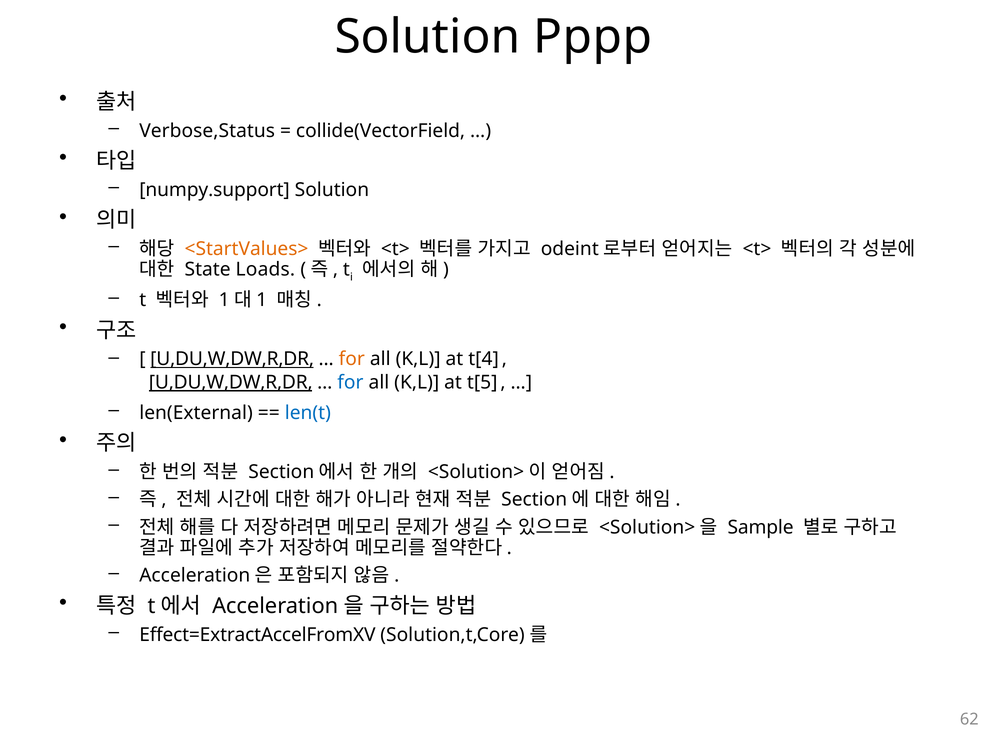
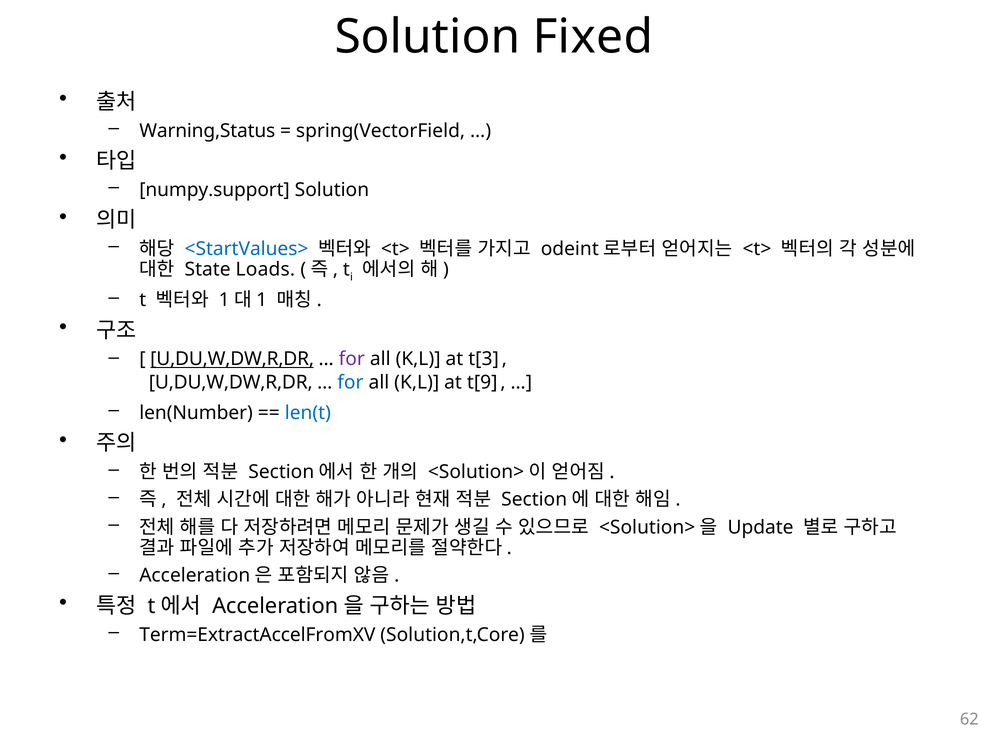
Pppp: Pppp -> Fixed (593, 37)
Verbose,Status: Verbose,Status -> Warning,Status (207, 131)
collide(VectorField: collide(VectorField -> spring(VectorField (381, 131)
<StartValues> colour: orange -> blue (247, 249)
for colour: orange -> purple (352, 359)
t[4: t[4 -> t[3 (484, 359)
U,DU,W,DW,R,DR underline: present -> none (231, 383)
t[5: t[5 -> t[9 (482, 383)
len(External: len(External -> len(Number (196, 413)
Sample: Sample -> Update (761, 528)
Effect=ExtractAccelFromXV: Effect=ExtractAccelFromXV -> Term=ExtractAccelFromXV (257, 635)
